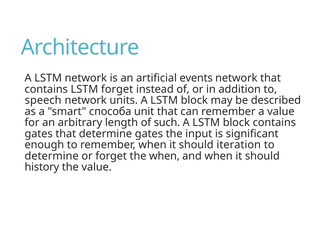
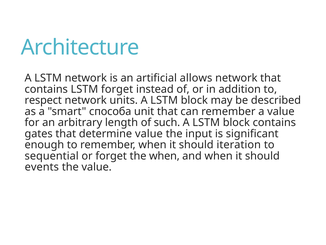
events: events -> allows (196, 78)
speech: speech -> respect (43, 100)
determine gates: gates -> value (149, 133)
determine: determine -> sequential (52, 156)
history: history -> events (42, 167)
